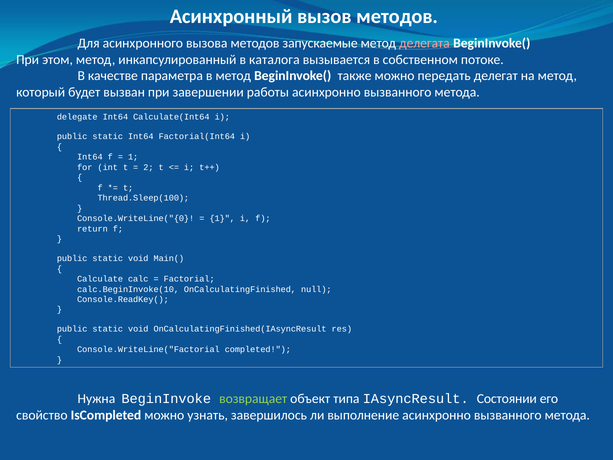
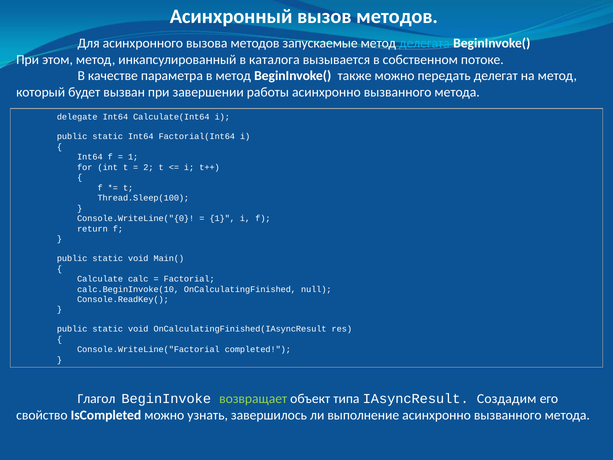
делегата colour: pink -> light blue (424, 43)
Нужна: Нужна -> Глагол (96, 399)
Состоянии: Состоянии -> Создадим (507, 399)
